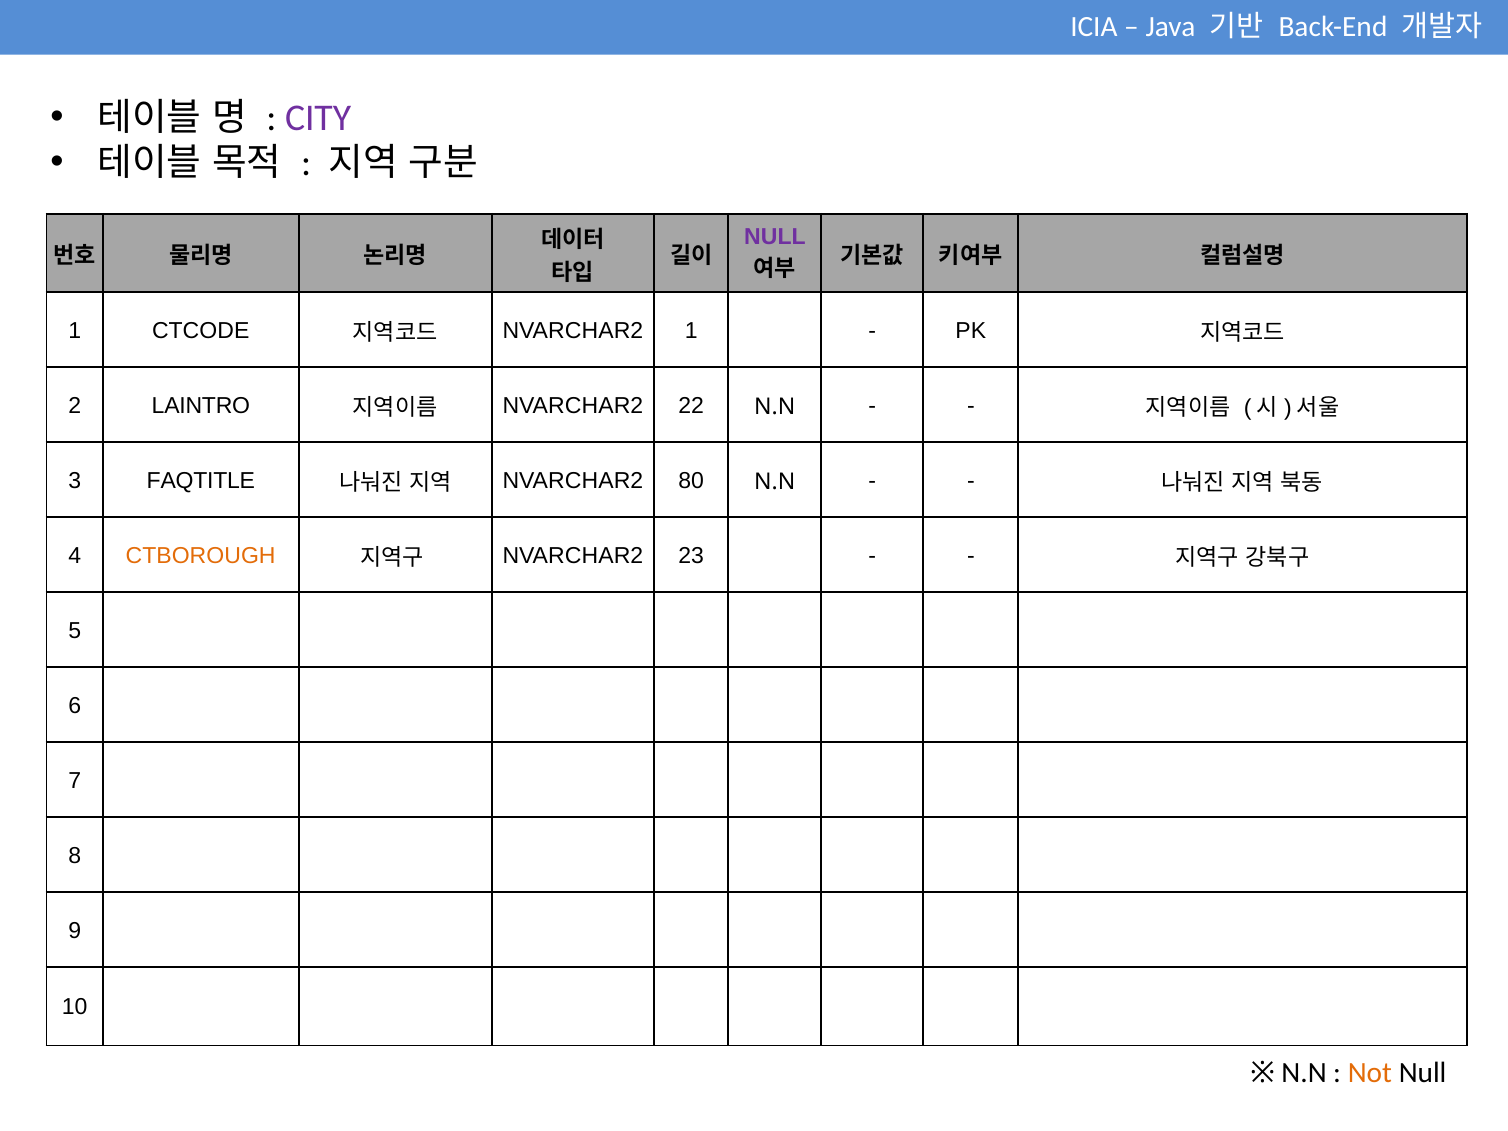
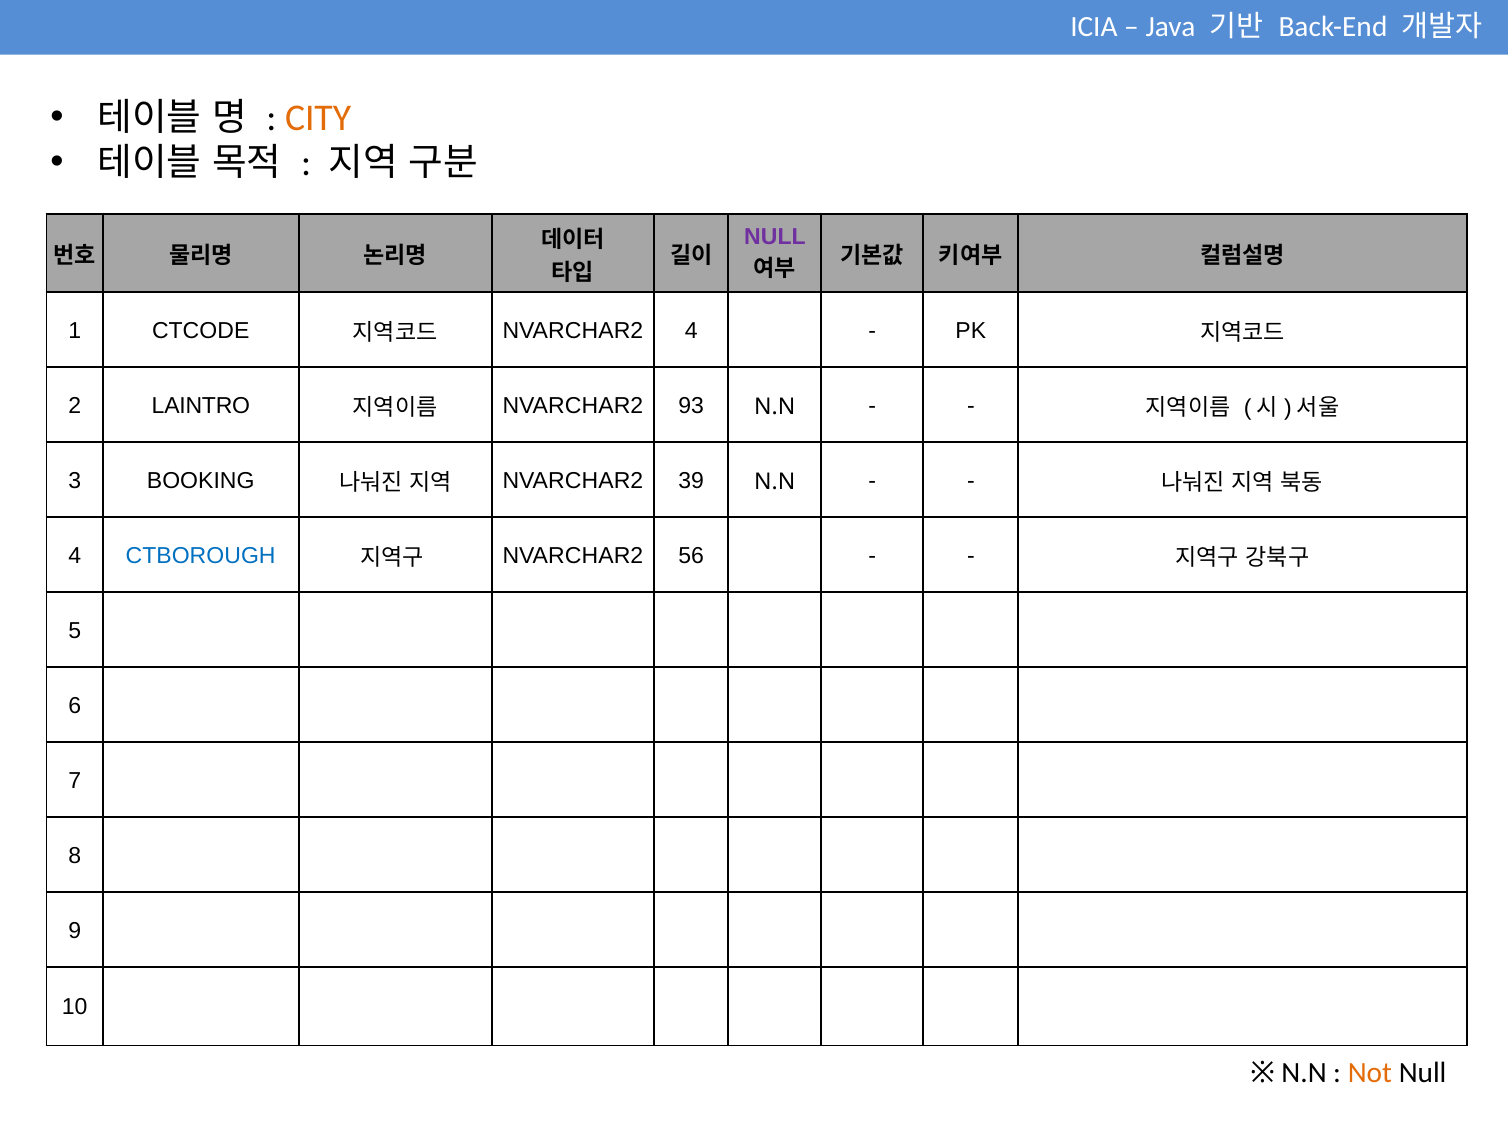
CITY colour: purple -> orange (318, 118)
NVARCHAR2 1: 1 -> 4 (691, 331)
22: 22 -> 93 (691, 406)
FAQTITLE: FAQTITLE -> BOOKING (201, 481)
80: 80 -> 39 (691, 481)
CTBOROUGH colour: orange -> blue (201, 556)
23: 23 -> 56 (691, 556)
